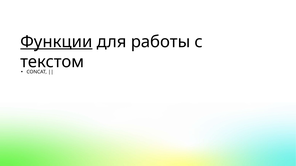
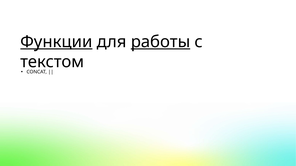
работы underline: none -> present (161, 42)
